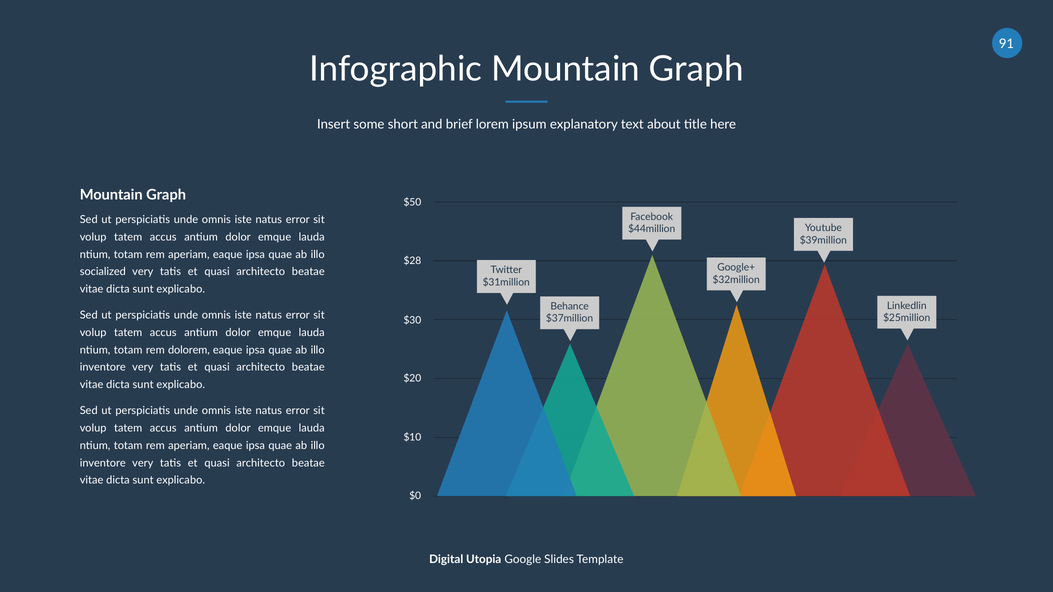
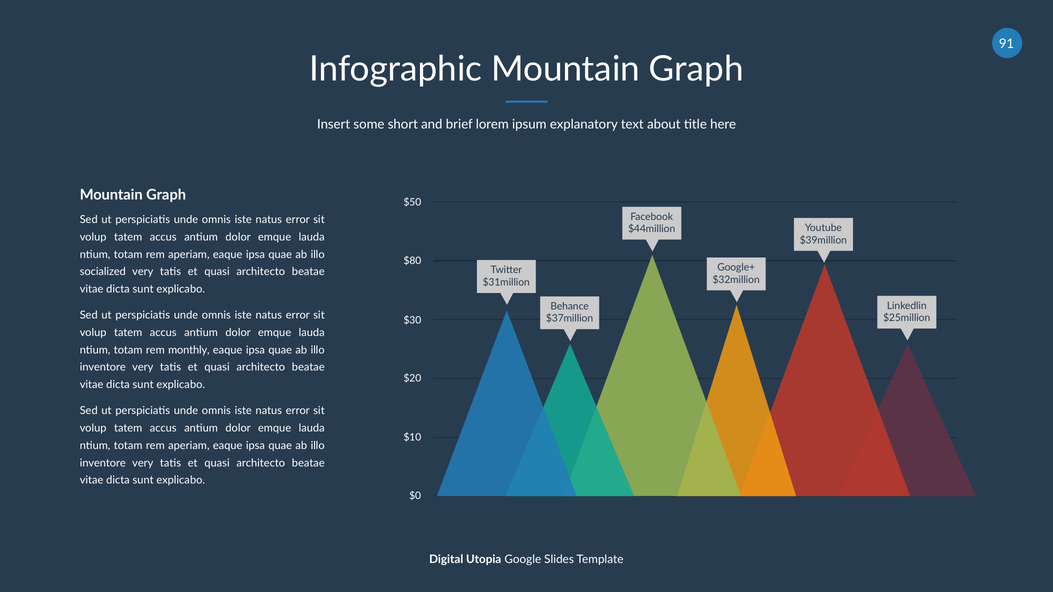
$28: $28 -> $80 (412, 261)
dolorem: dolorem -> monthly (189, 350)
